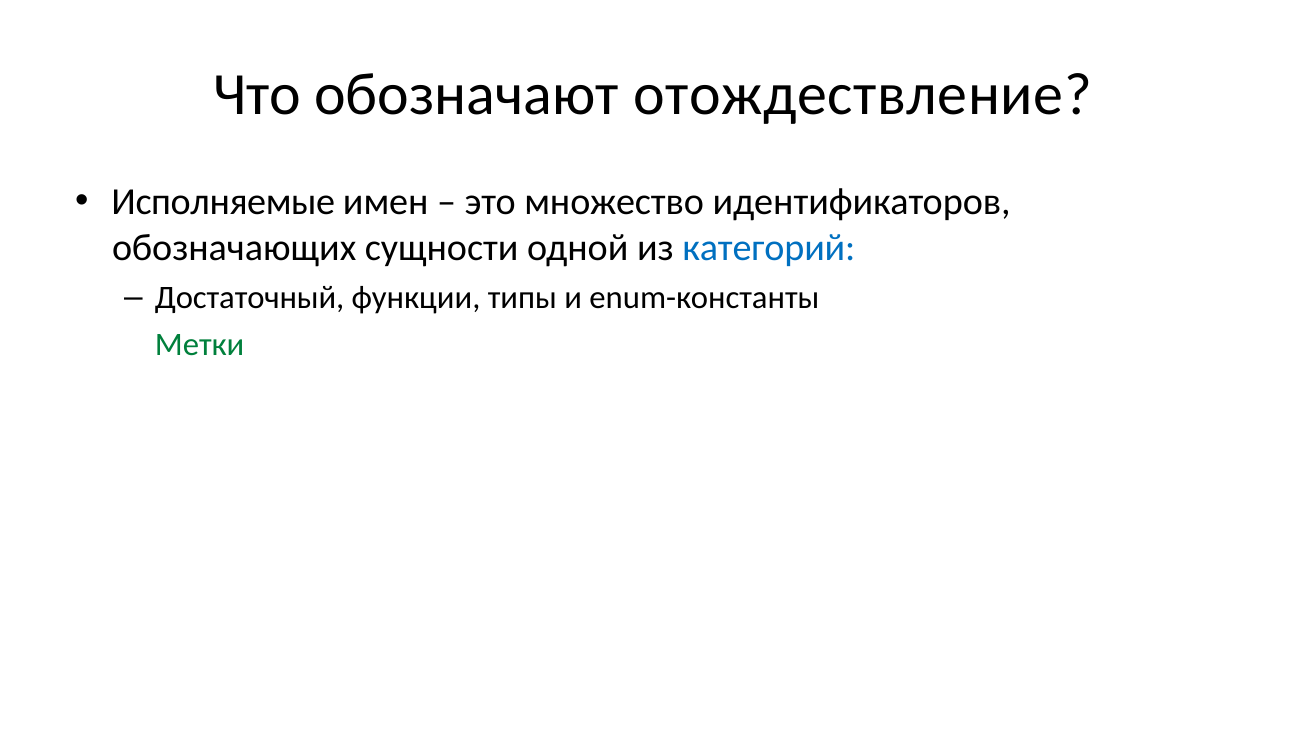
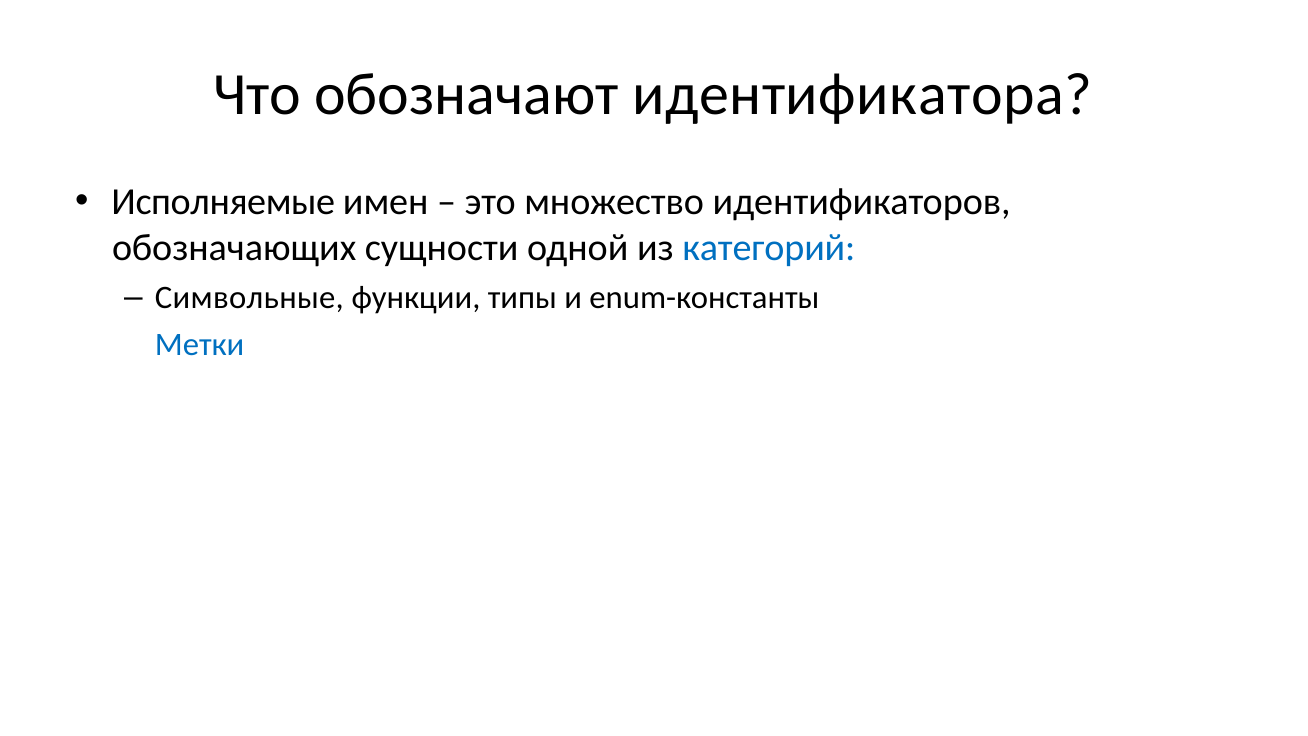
отождествление: отождествление -> идентификатора (862, 95)
Достаточный: Достаточный -> Символьные (249, 298)
Метки colour: green -> blue (200, 345)
